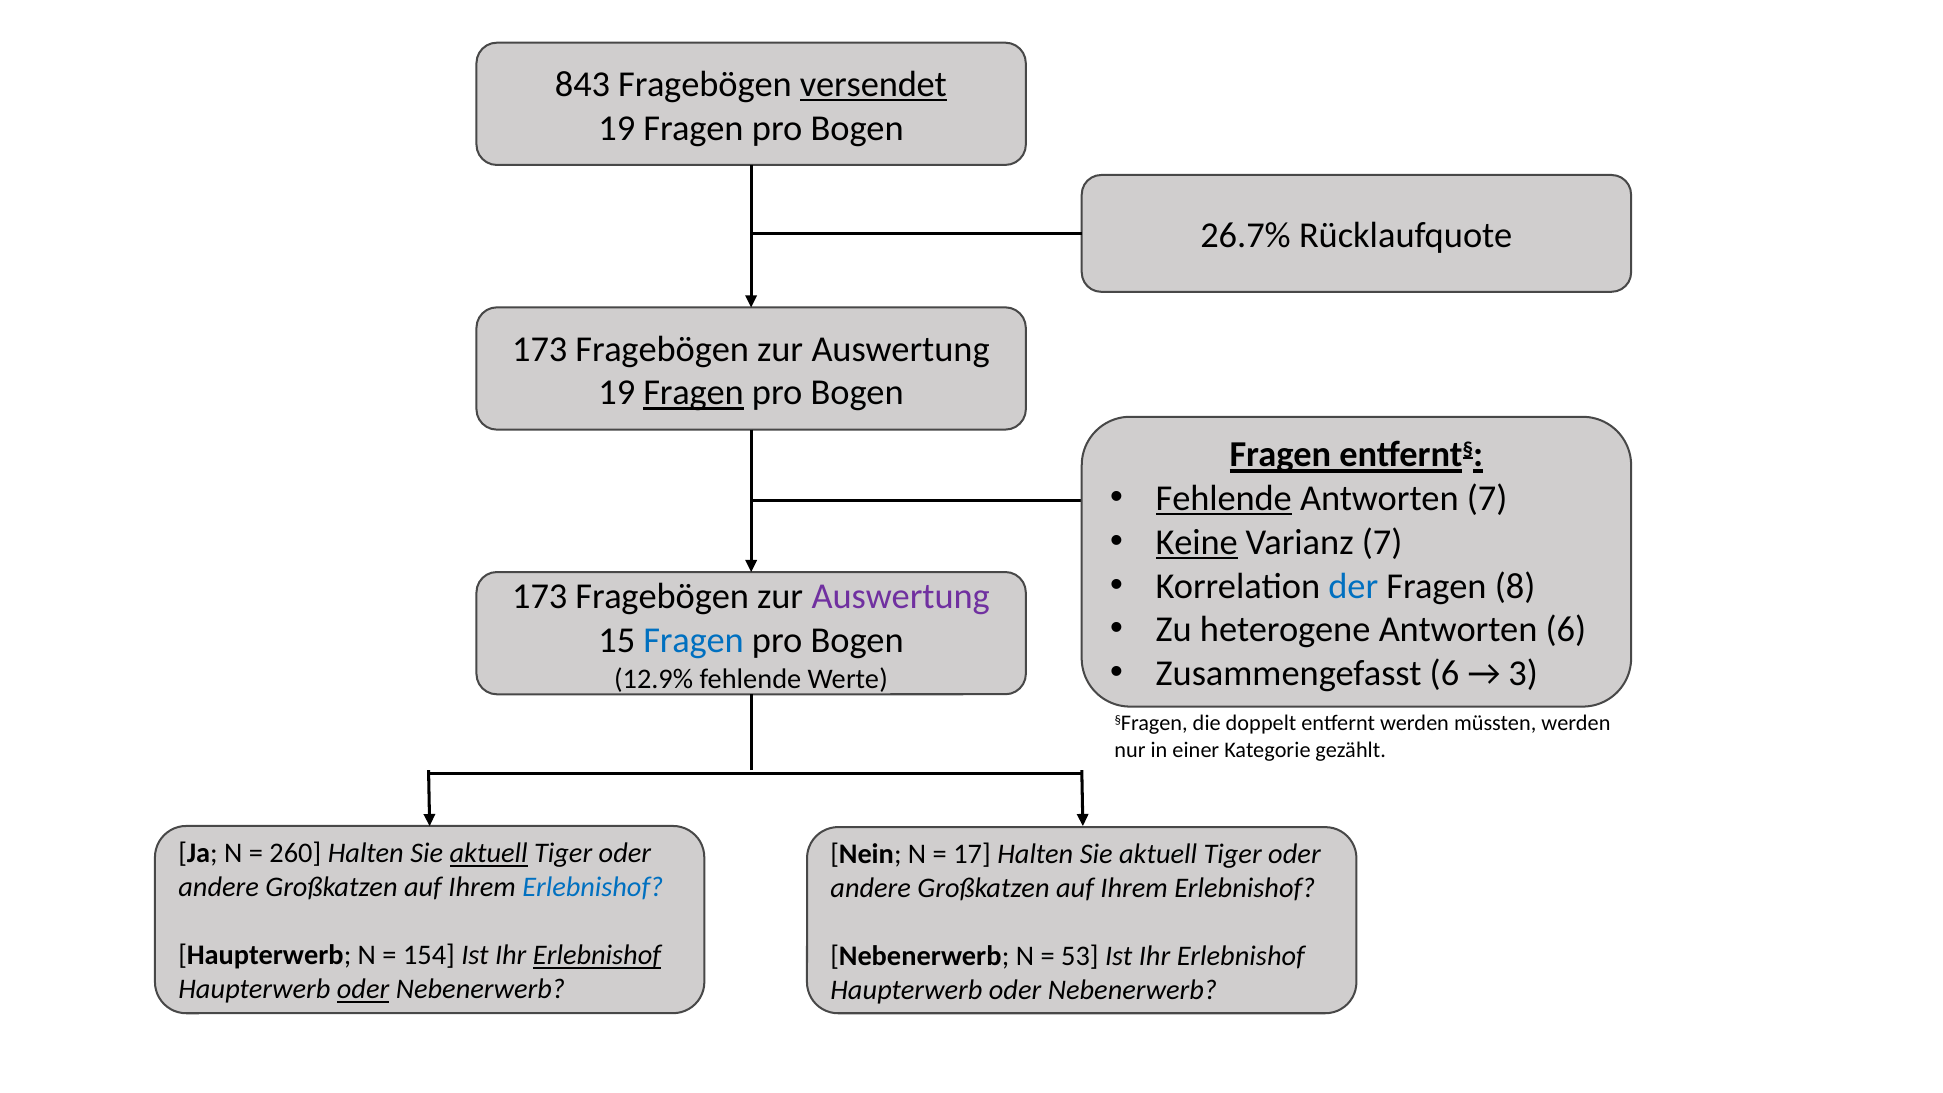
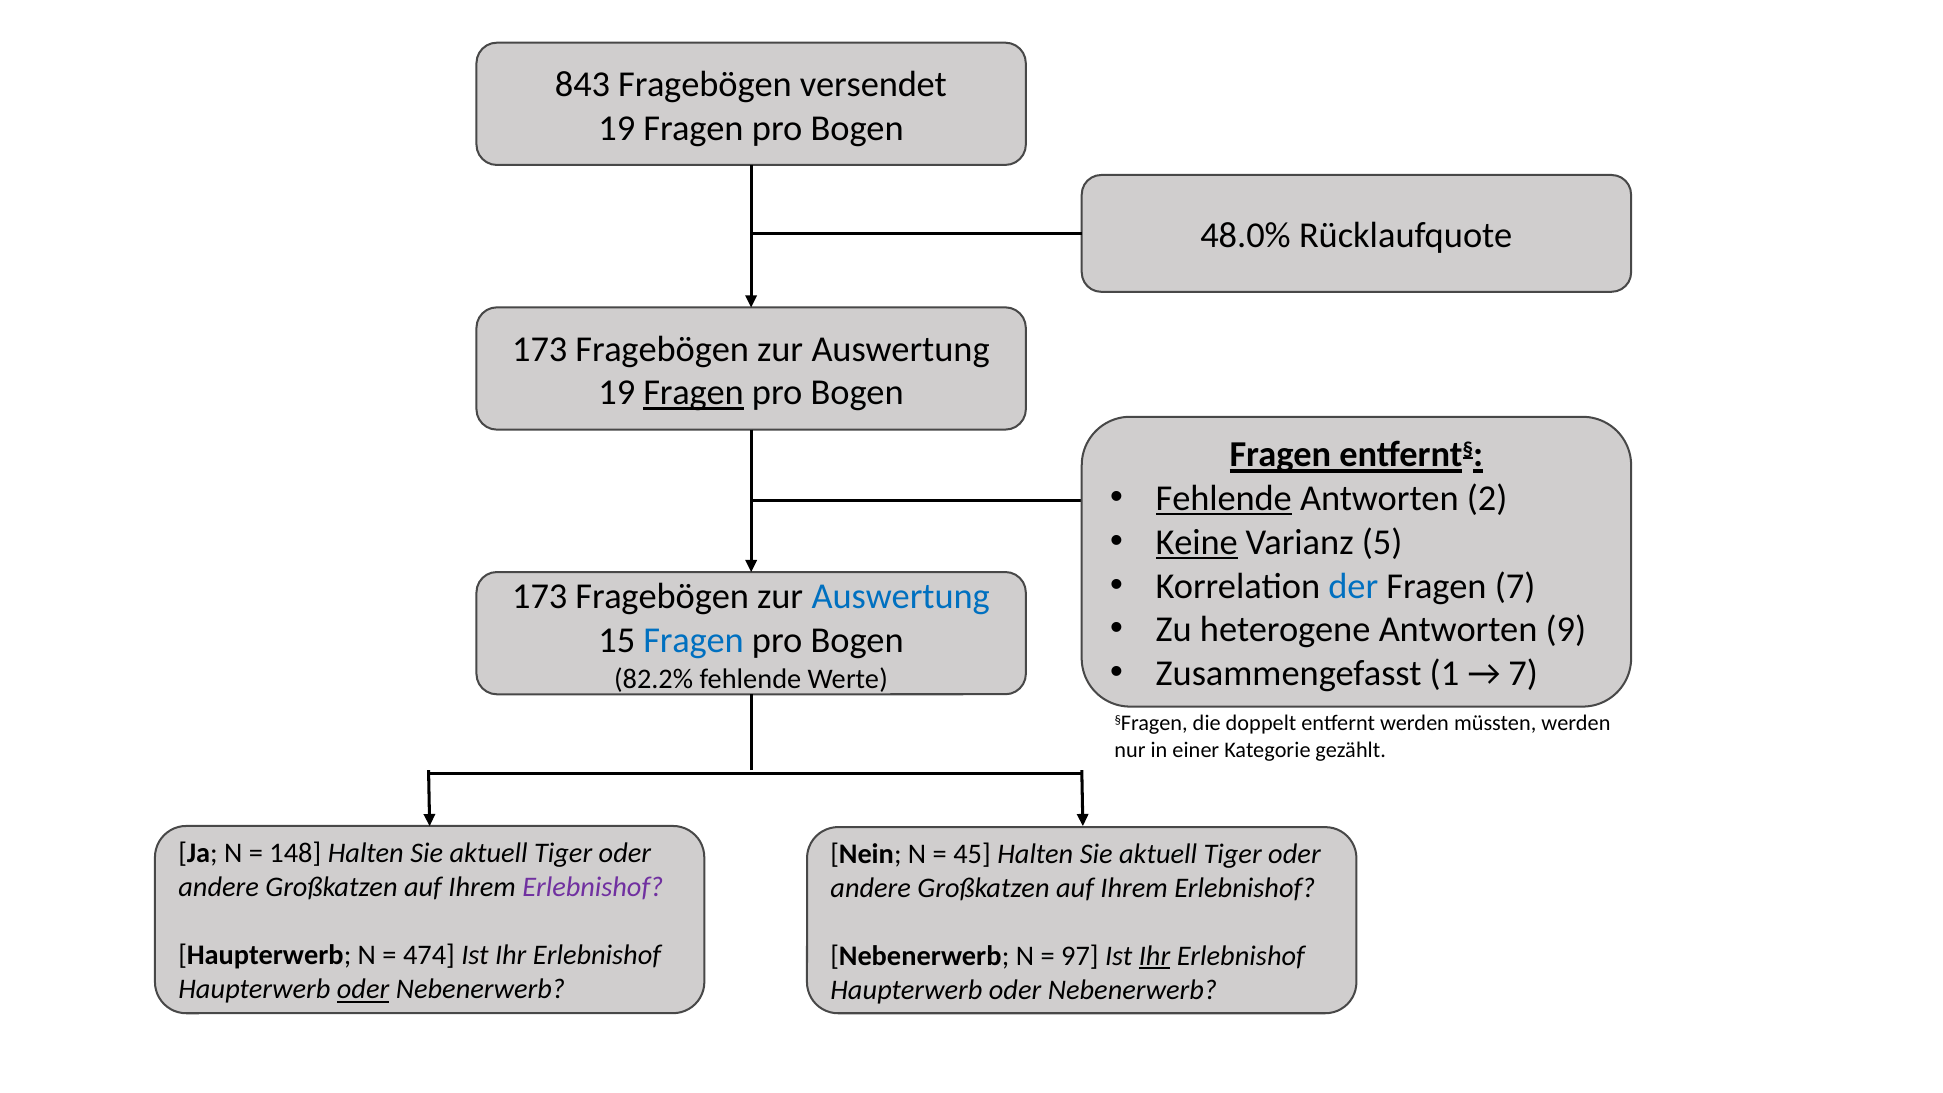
versendet underline: present -> none (873, 84)
26.7%: 26.7% -> 48.0% (1246, 236)
Antworten 7: 7 -> 2 (1487, 499)
Varianz 7: 7 -> 5 (1382, 542)
Fragen 8: 8 -> 7 (1515, 586)
Auswertung colour: purple -> blue (901, 597)
Antworten 6: 6 -> 9 (1566, 630)
Zusammengefasst 6: 6 -> 1 (1444, 673)
3: 3 -> 7 (1523, 673)
12.9%: 12.9% -> 82.2% (654, 679)
260: 260 -> 148 (295, 853)
aktuell underline: present -> none (489, 853)
17: 17 -> 45 (972, 854)
Erlebnishof colour: blue -> purple (593, 887)
154: 154 -> 474 (429, 956)
Erlebnishof underline: present -> none (597, 956)
53: 53 -> 97 (1080, 956)
Ihr underline: none -> present (1155, 956)
